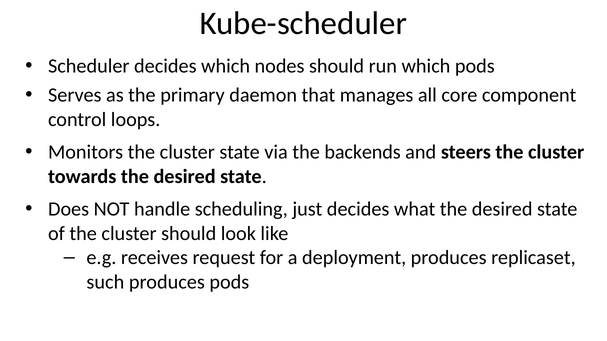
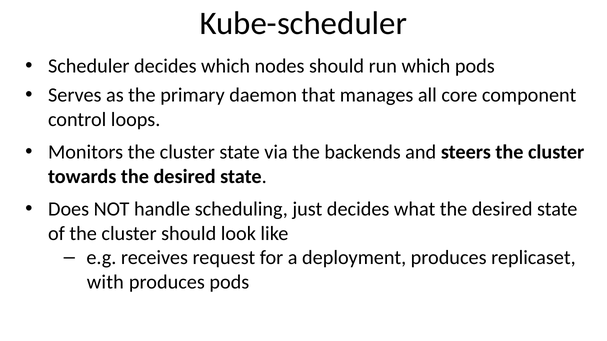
such: such -> with (105, 282)
